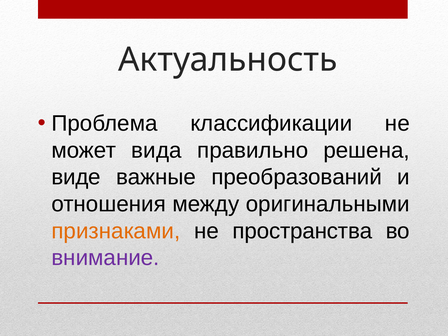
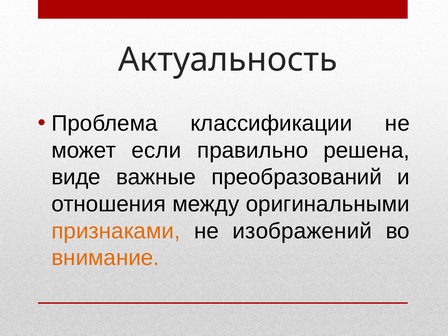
вида: вида -> если (156, 150)
пространства: пространства -> изображений (302, 231)
внимание colour: purple -> orange (105, 258)
